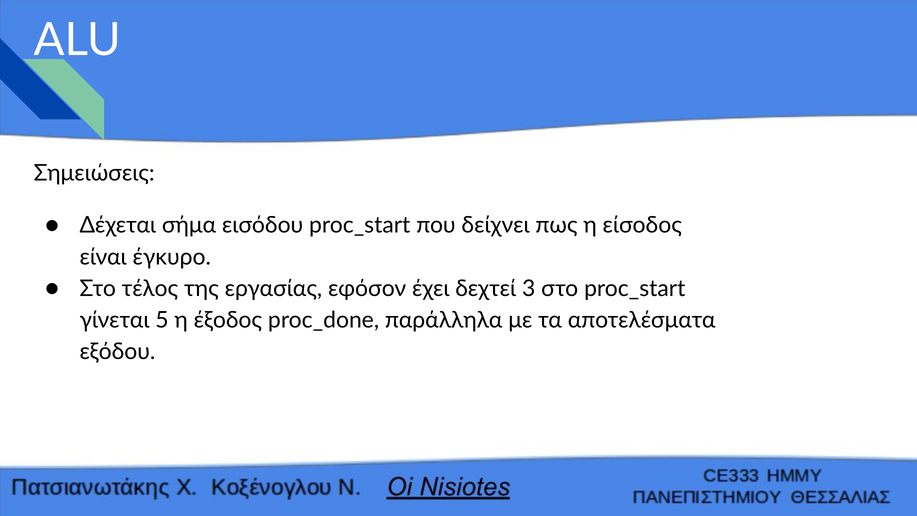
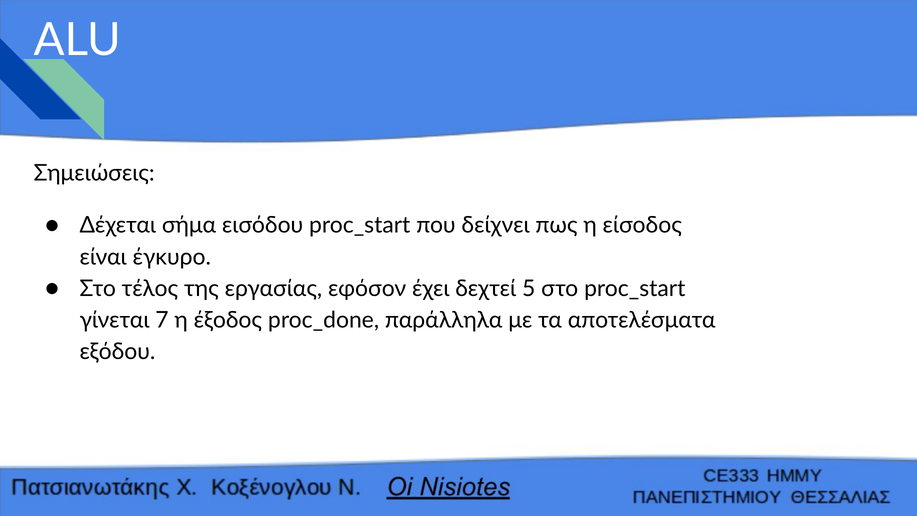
3: 3 -> 5 (529, 289)
5: 5 -> 7 (162, 320)
